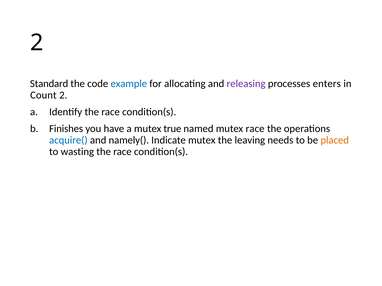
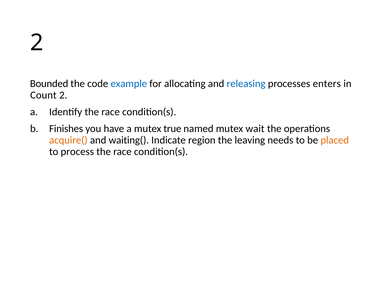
Standard: Standard -> Bounded (49, 84)
releasing colour: purple -> blue (246, 84)
mutex race: race -> wait (255, 129)
acquire( colour: blue -> orange (68, 140)
namely(: namely( -> waiting( (129, 140)
Indicate mutex: mutex -> region (202, 140)
wasting: wasting -> process (77, 152)
